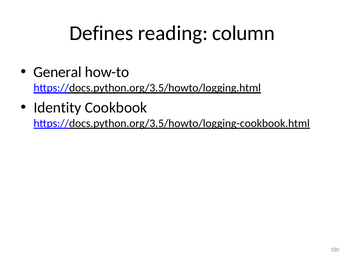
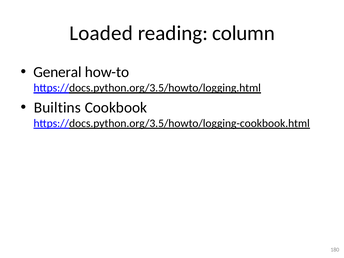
Defines: Defines -> Loaded (101, 33)
Identity: Identity -> Builtins (57, 108)
